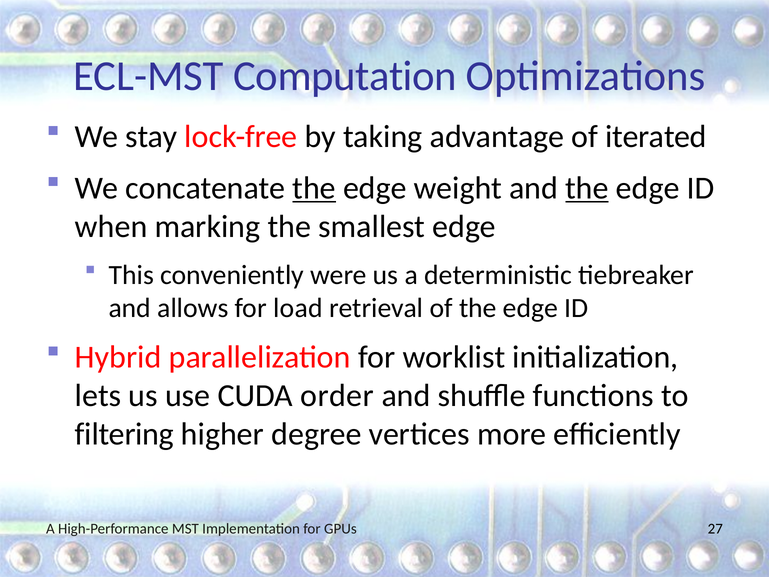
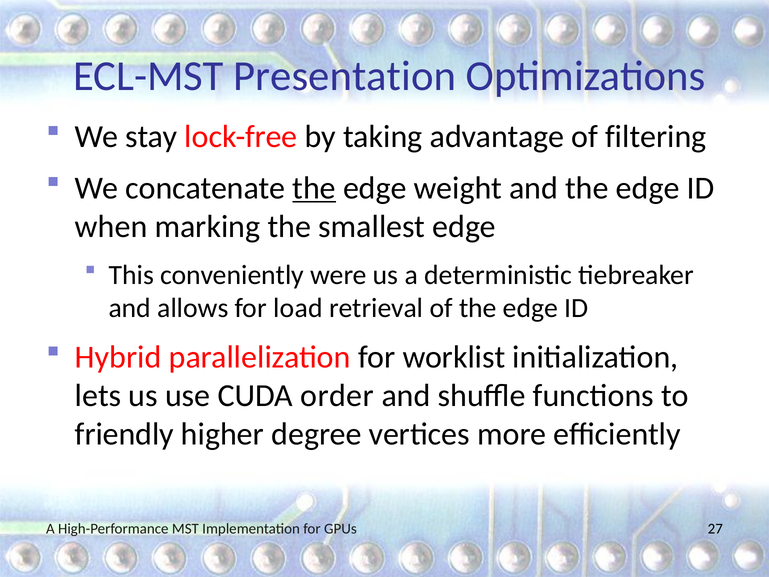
Computation: Computation -> Presentation (345, 76)
iterated: iterated -> filtering (656, 137)
the underline: present -> none (587, 188)
filtering: filtering -> friendly (124, 434)
